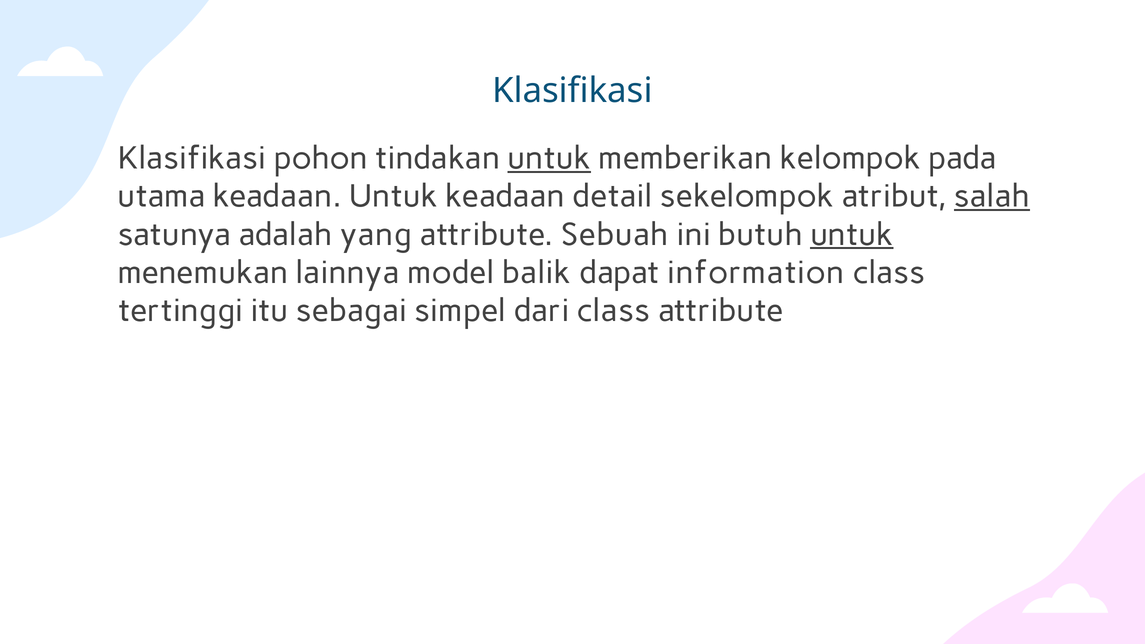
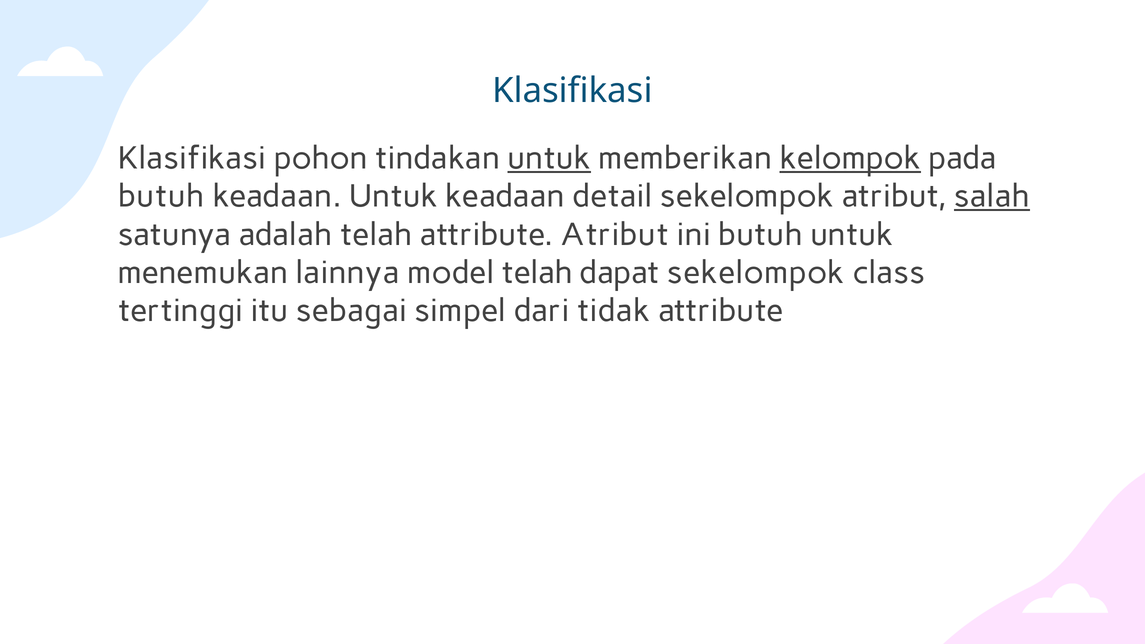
kelompok underline: none -> present (850, 158)
utama: utama -> butuh (161, 196)
adalah yang: yang -> telah (376, 235)
attribute Sebuah: Sebuah -> Atribut (615, 235)
untuk underline: present -> none (852, 235)
model balik: balik -> telah (537, 273)
dapat information: information -> sekelompok (756, 273)
dari class: class -> tidak (614, 311)
